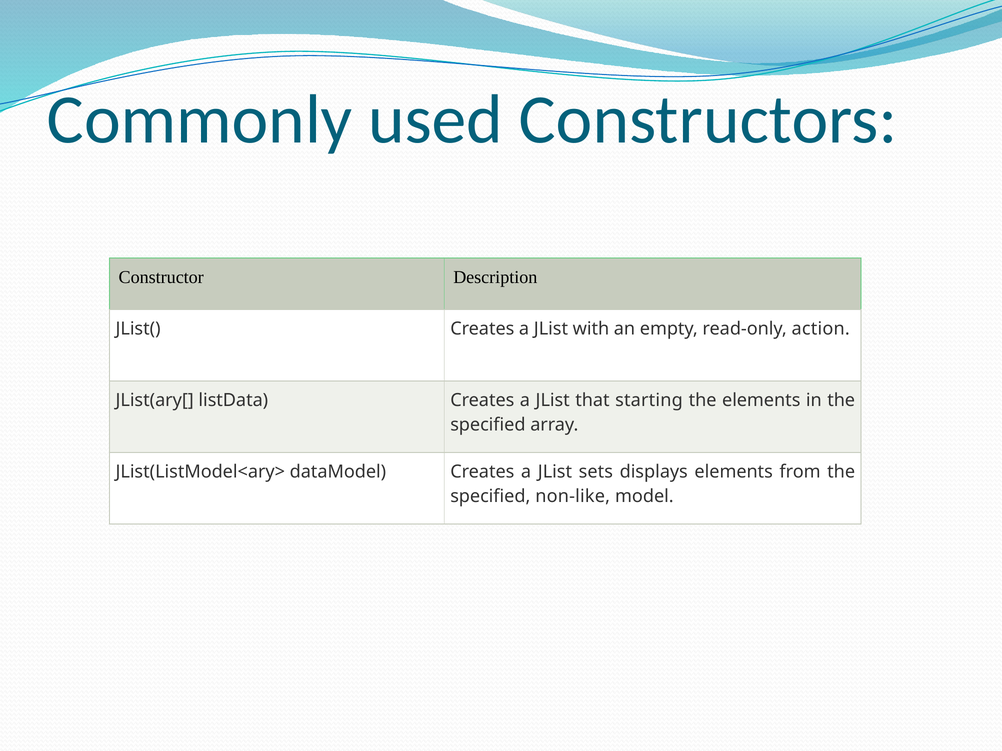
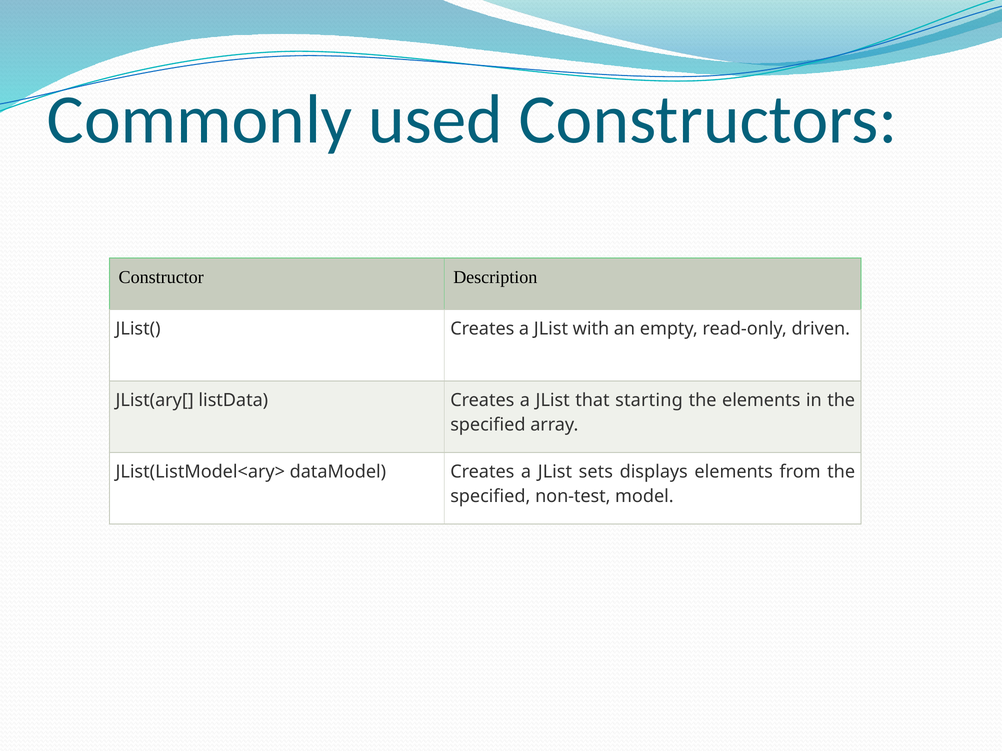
action: action -> driven (821, 329)
non-like: non-like -> non-test (573, 497)
